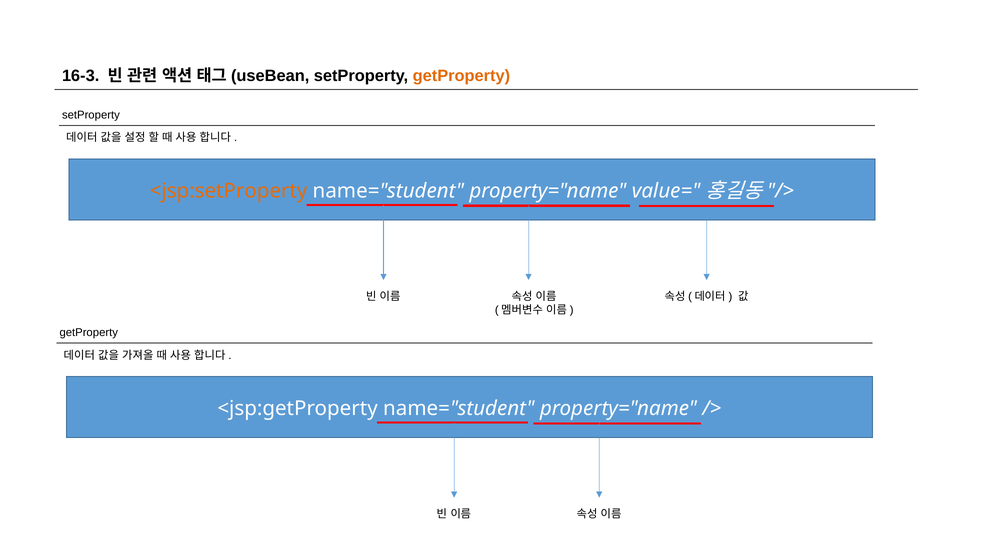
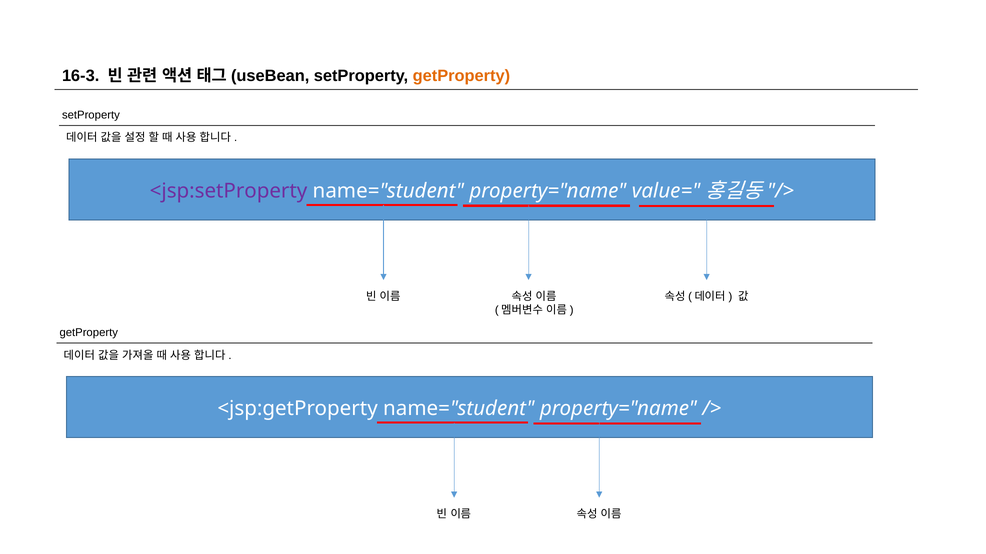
<jsp:setProperty colour: orange -> purple (229, 191)
